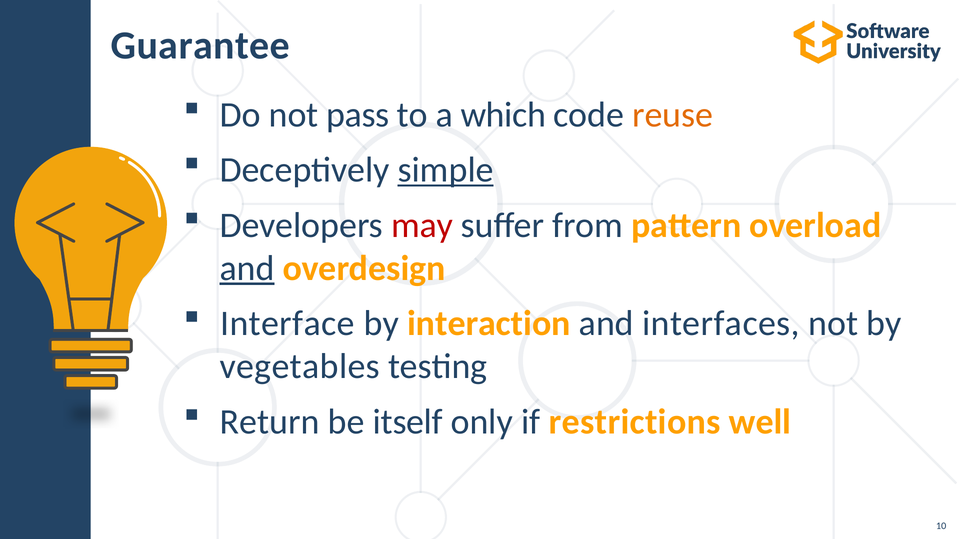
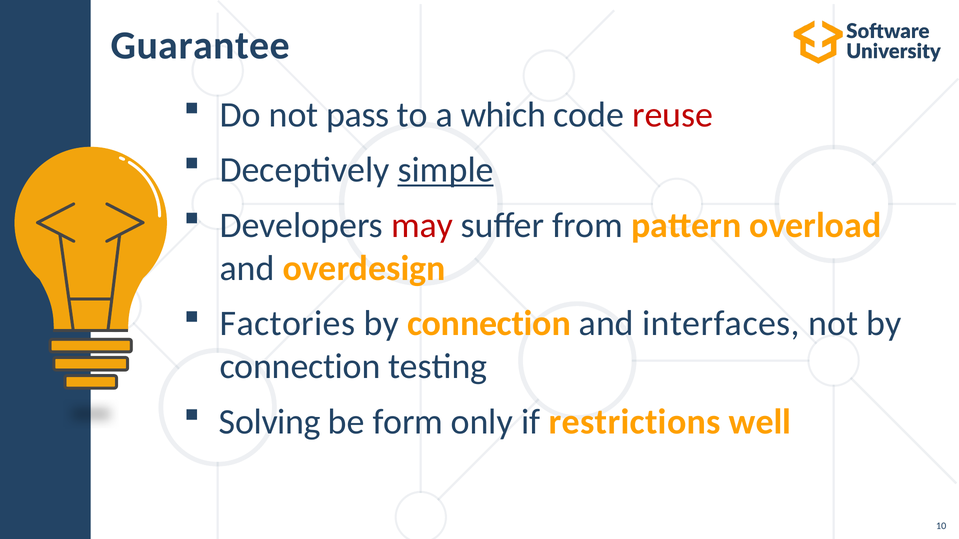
reuse colour: orange -> red (673, 115)
and underline: present -> none (247, 269)
Interface: Interface -> Factories (287, 324)
interaction: interaction -> connection (489, 324)
vegetables: vegetables -> connection (300, 367)
Return: Return -> Solving (270, 422)
itself: itself -> form (408, 422)
